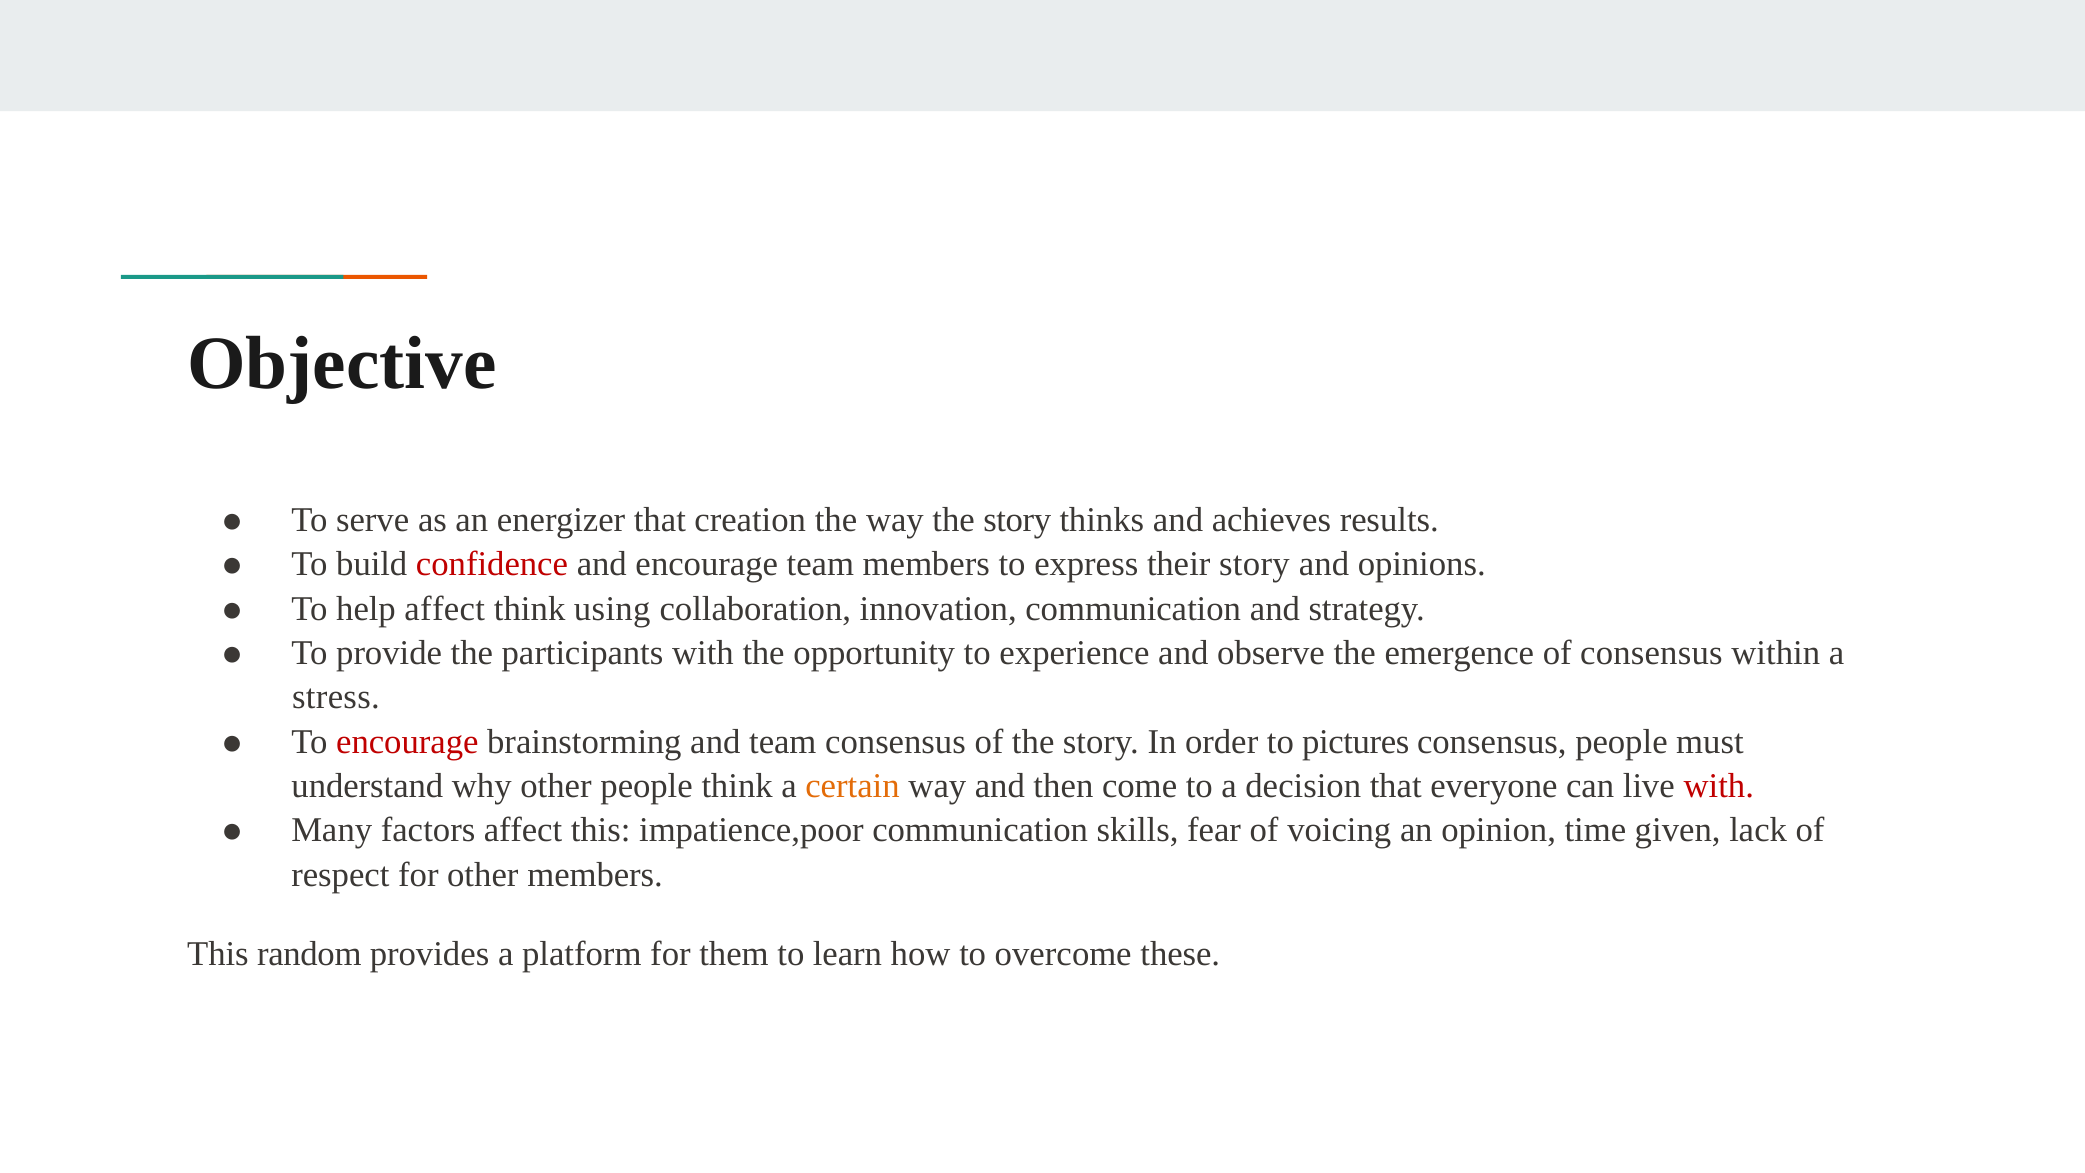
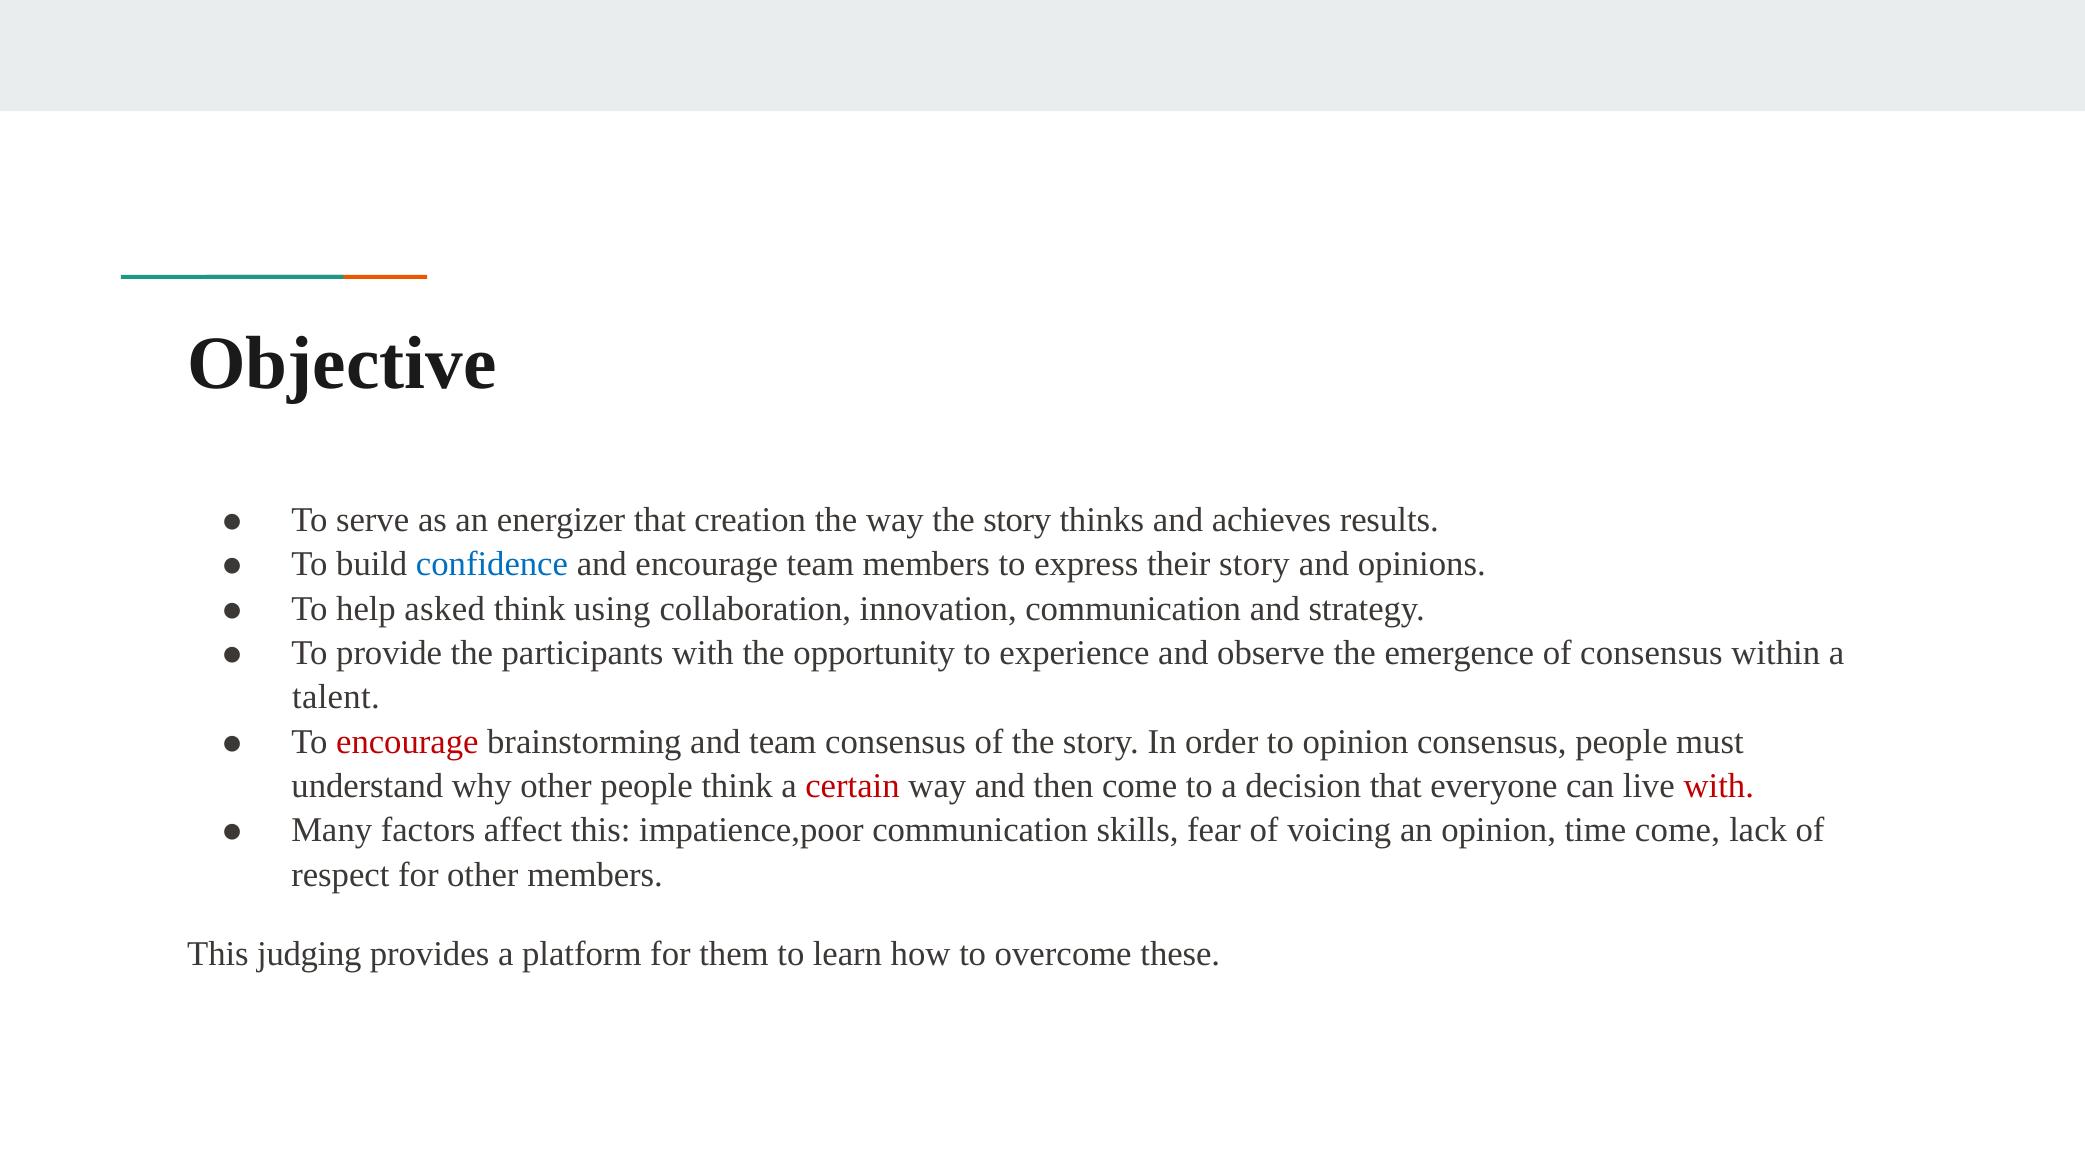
confidence colour: red -> blue (492, 564)
help affect: affect -> asked (445, 609)
stress: stress -> talent (336, 697)
to pictures: pictures -> opinion (1356, 742)
certain colour: orange -> red (853, 786)
time given: given -> come (1678, 830)
random: random -> judging (309, 954)
